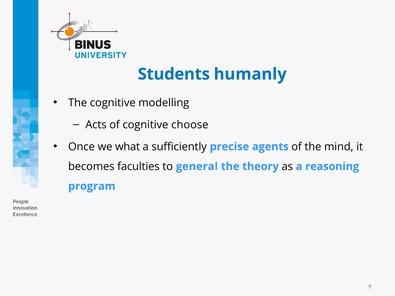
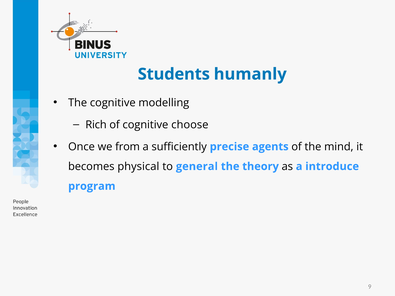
Acts: Acts -> Rich (96, 125)
what: what -> from (128, 147)
faculties: faculties -> physical (138, 167)
reasoning: reasoning -> introduce (332, 167)
